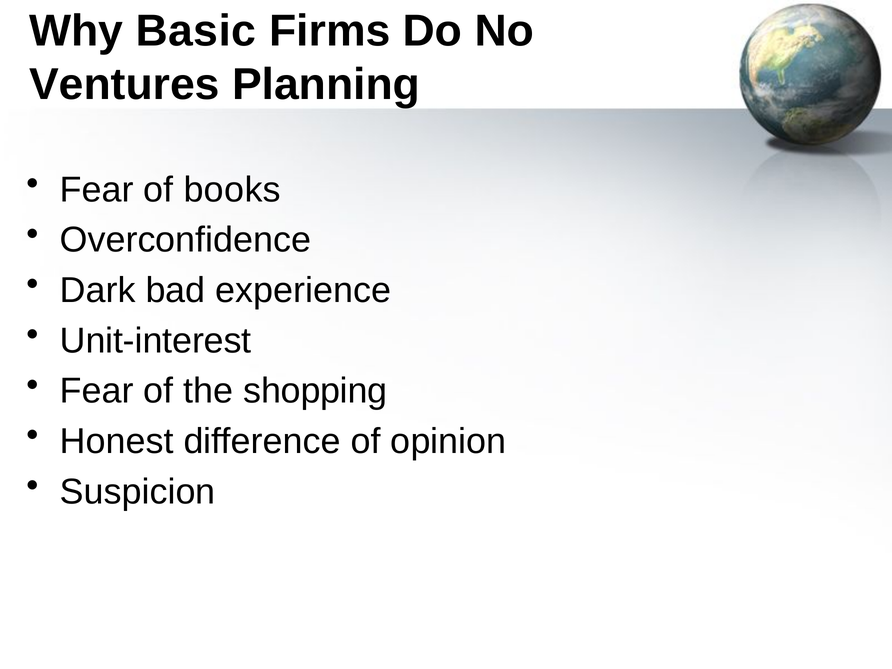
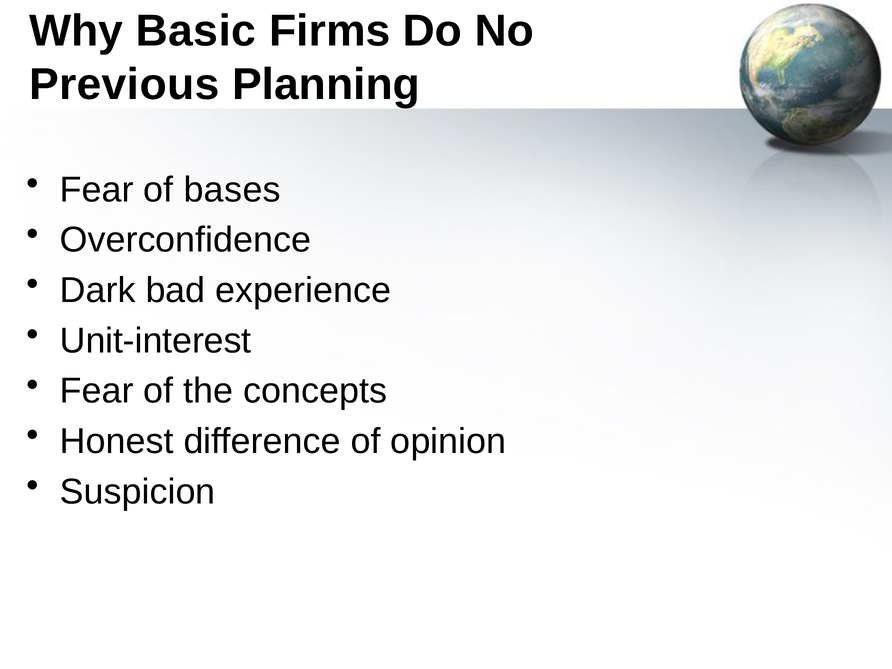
Ventures: Ventures -> Previous (124, 85)
books: books -> bases (232, 190)
shopping: shopping -> concepts (315, 391)
